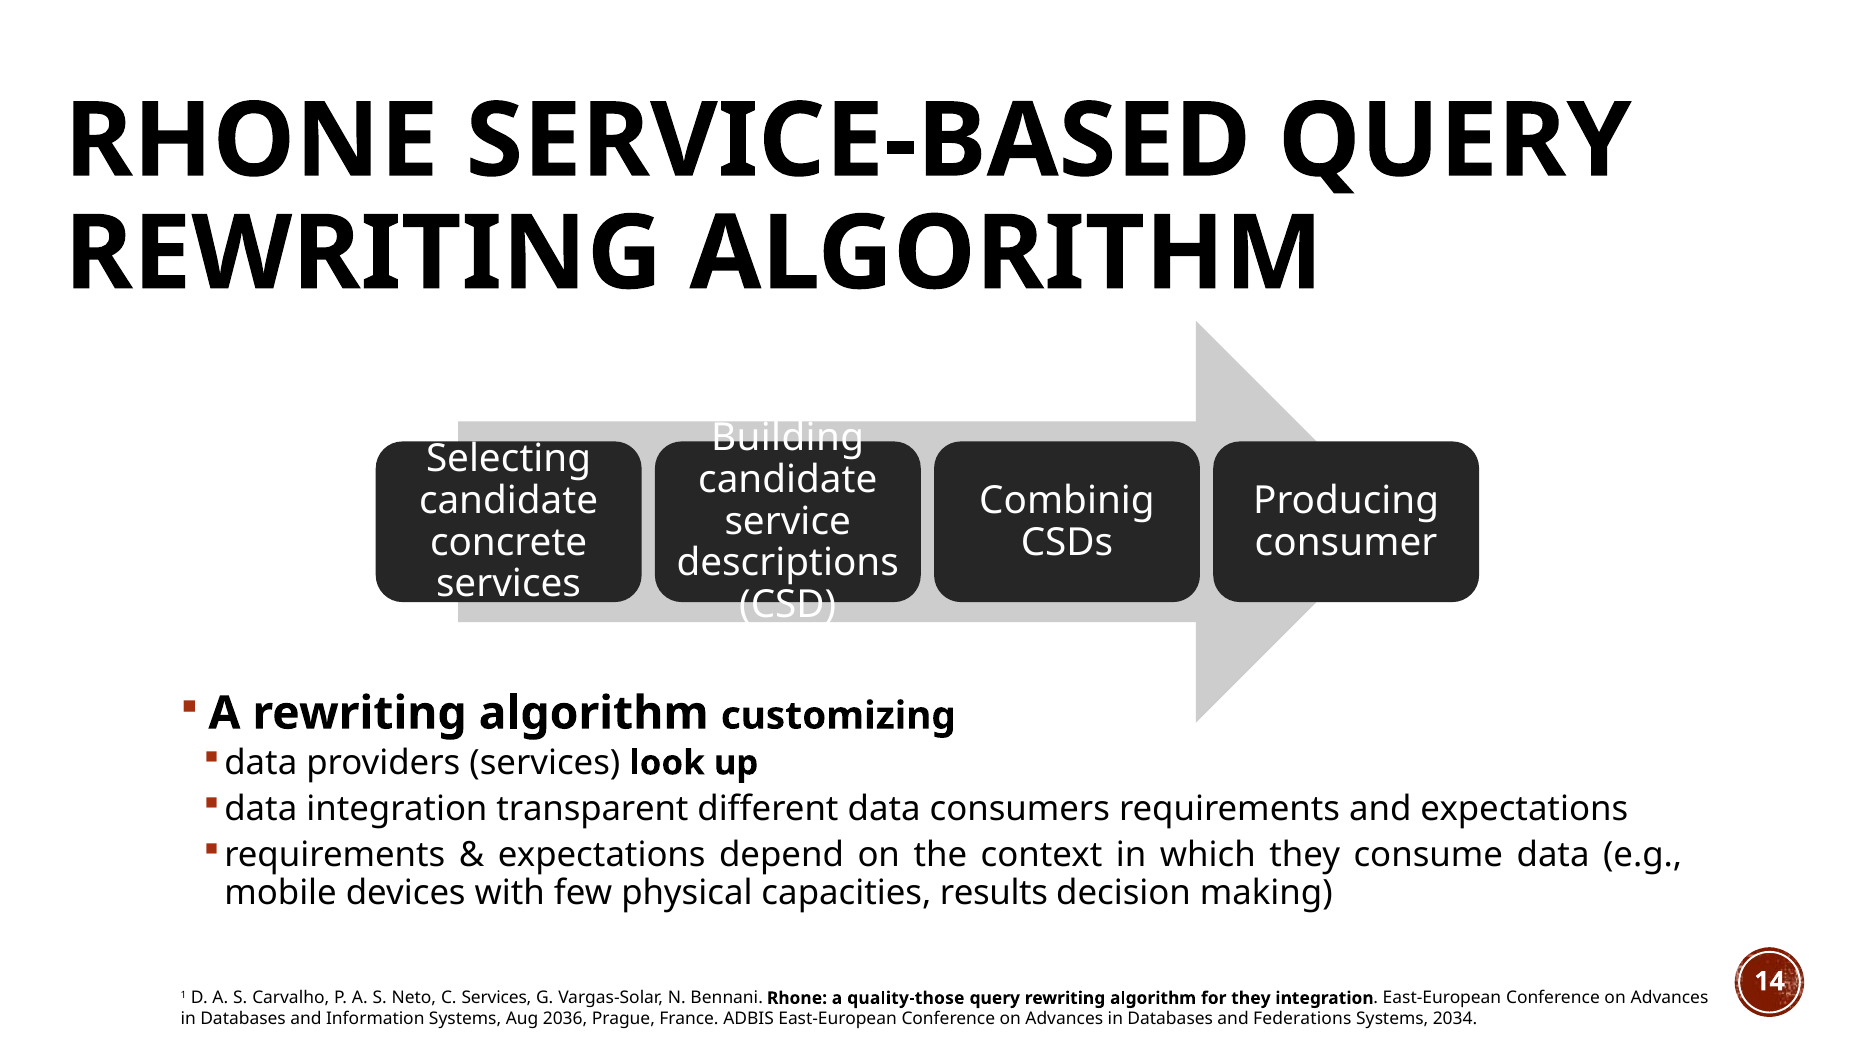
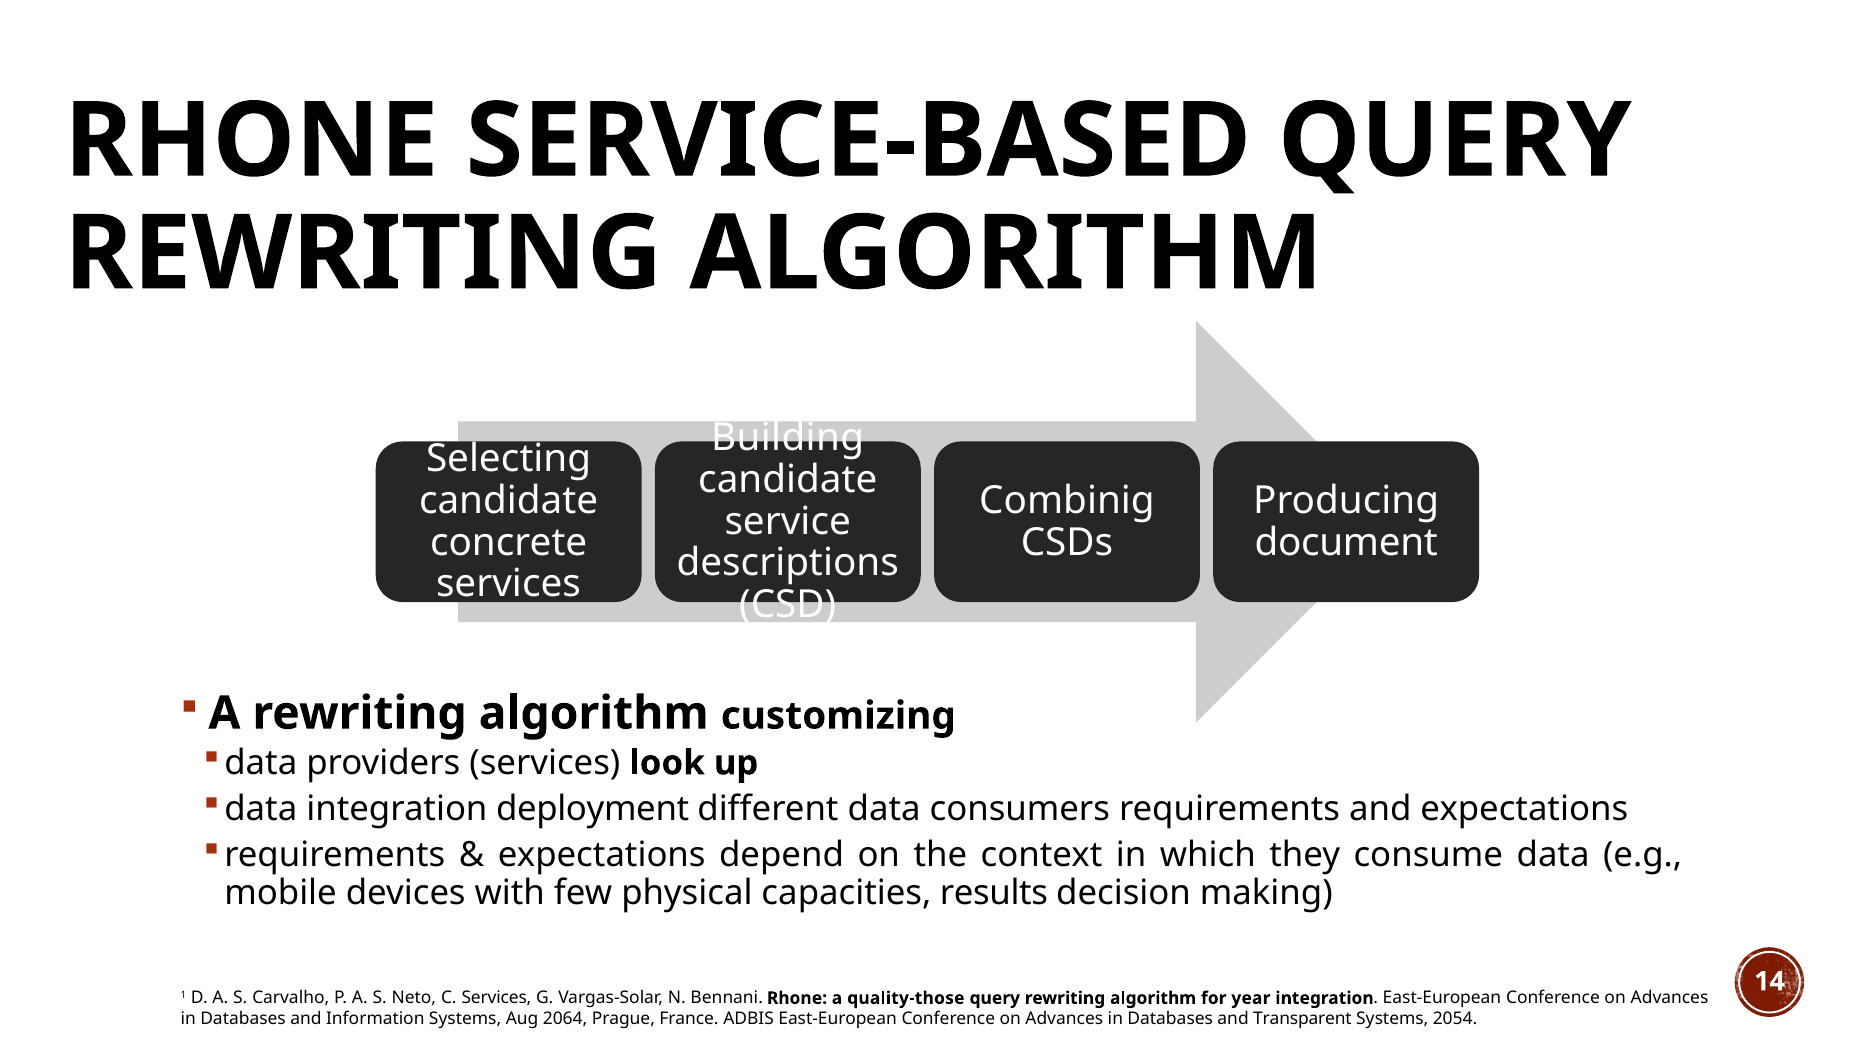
consumer: consumer -> document (1346, 543)
transparent: transparent -> deployment (593, 810)
for they: they -> year (1251, 999)
2036: 2036 -> 2064 (565, 1019)
Federations: Federations -> Transparent (1302, 1019)
2034: 2034 -> 2054 (1455, 1019)
